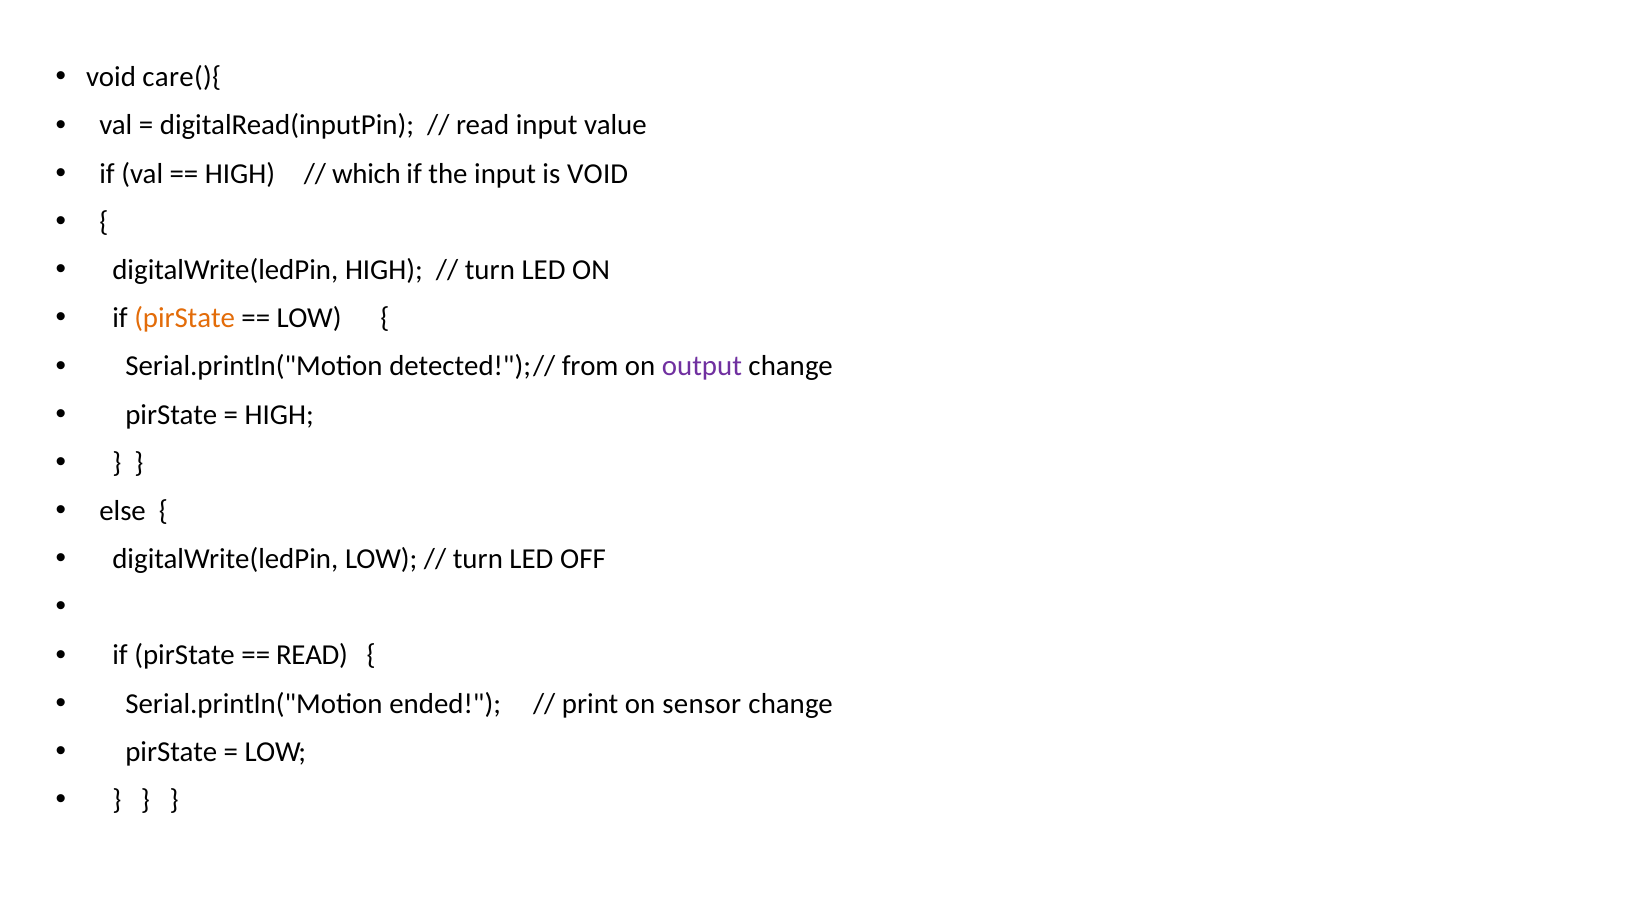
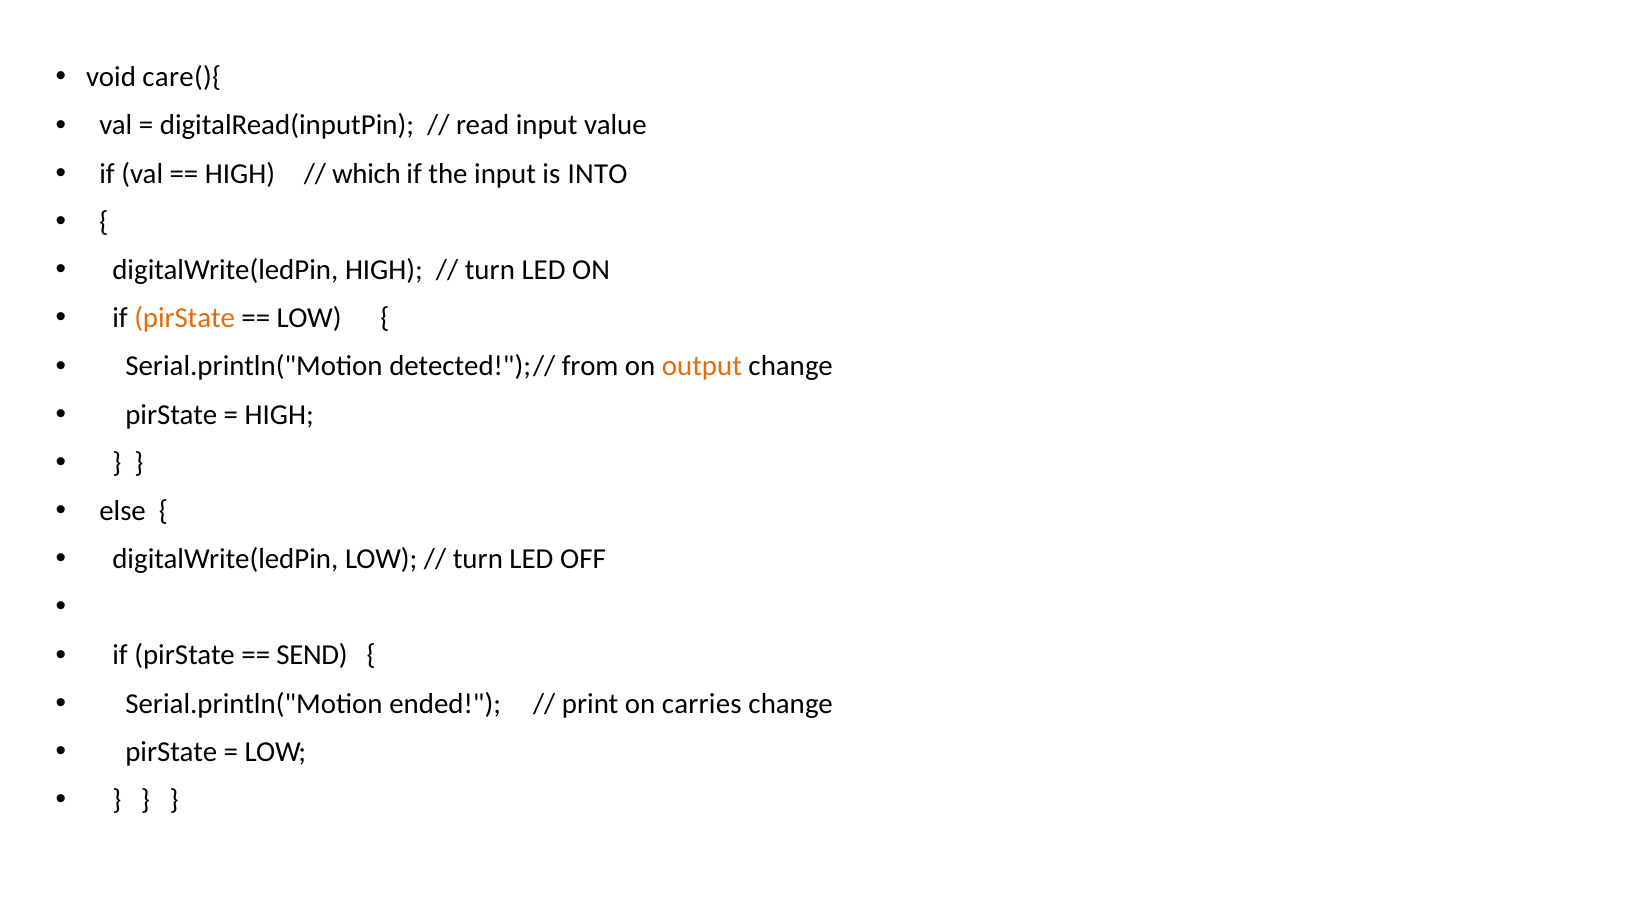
is VOID: VOID -> INTO (598, 174)
output colour: purple -> orange (702, 366)
READ: READ -> SEND (312, 655)
sensor: sensor -> carries (702, 704)
